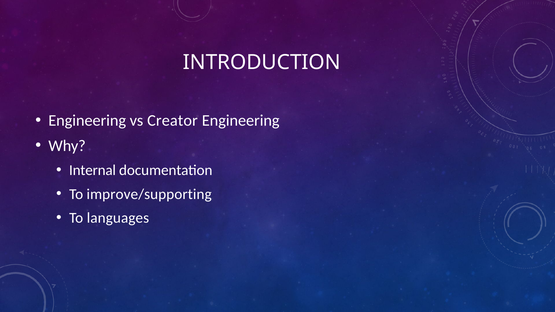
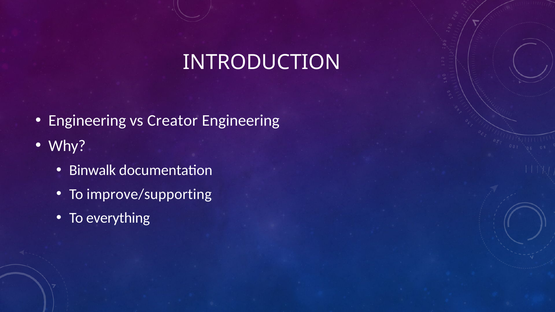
Internal: Internal -> Binwalk (92, 170)
languages: languages -> everything (118, 218)
